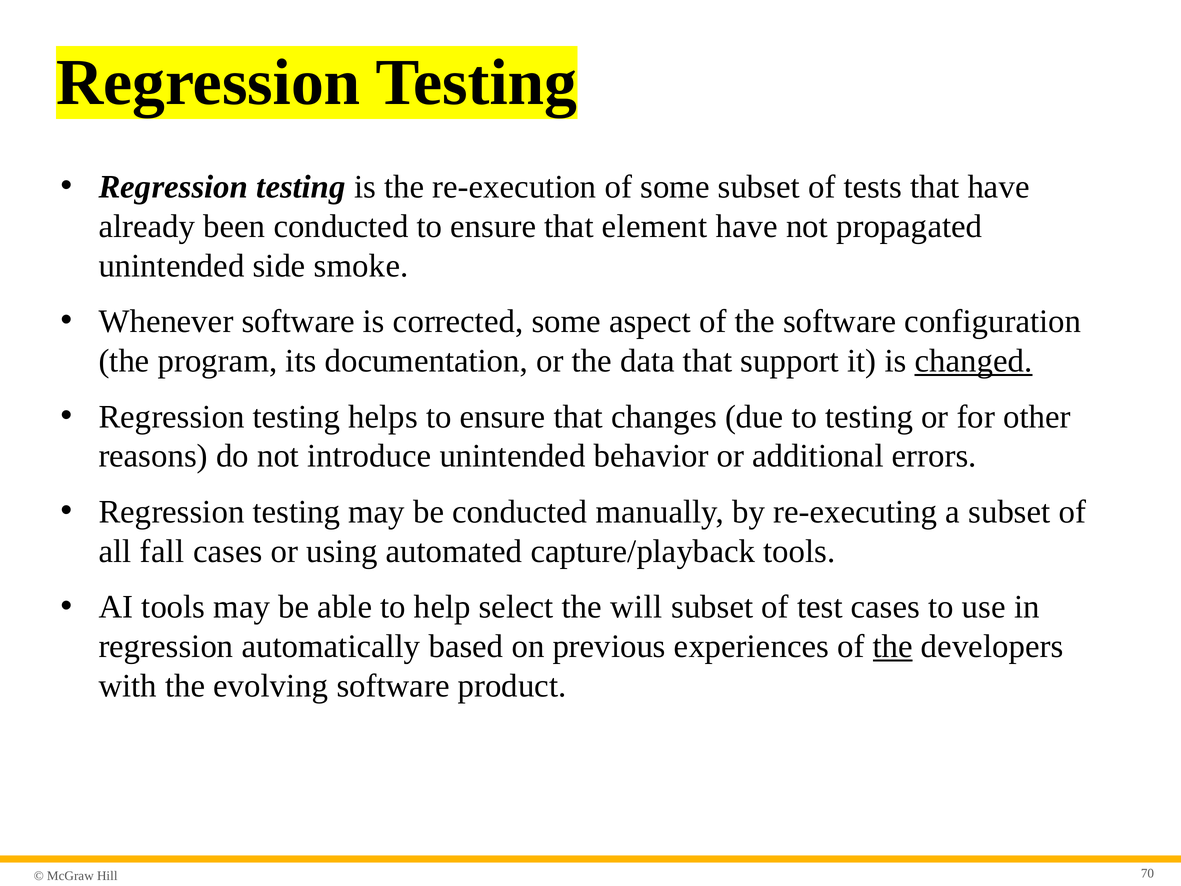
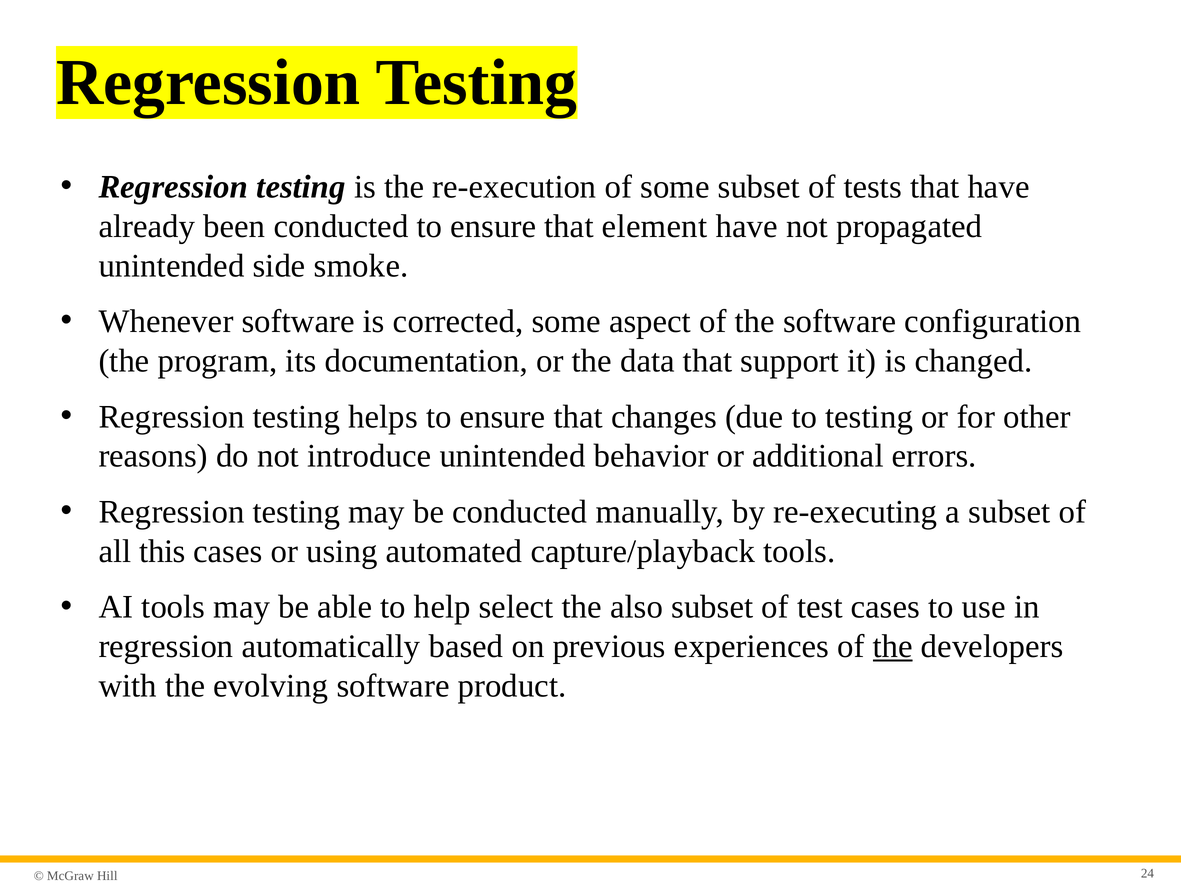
changed underline: present -> none (973, 361)
fall: fall -> this (162, 551)
will: will -> also (637, 607)
70: 70 -> 24 (1148, 873)
